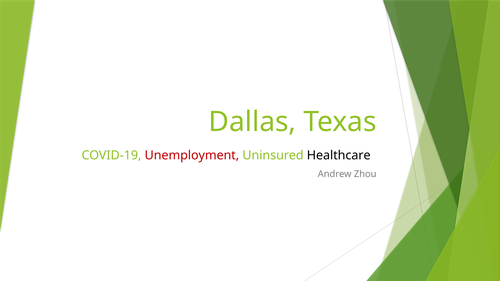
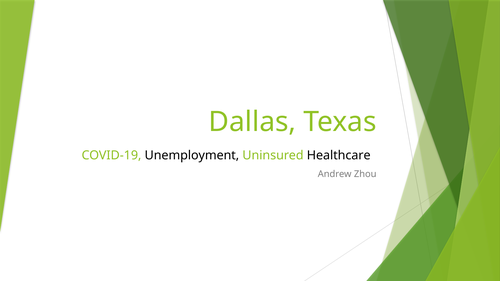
Unemployment colour: red -> black (192, 156)
